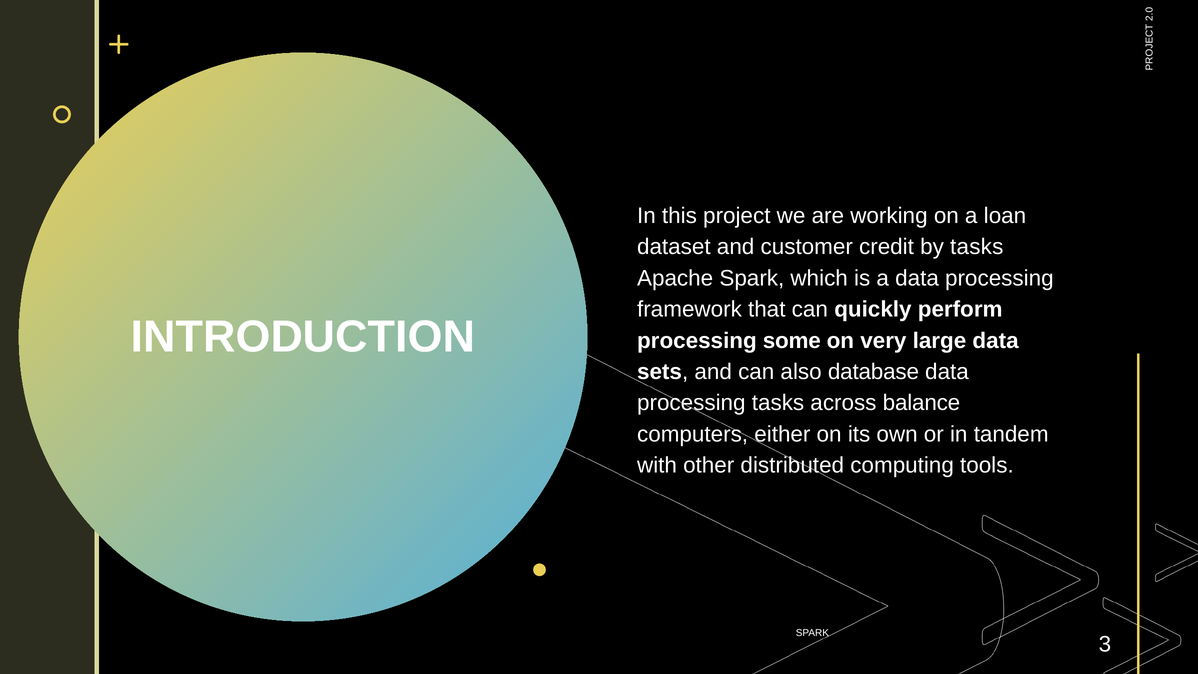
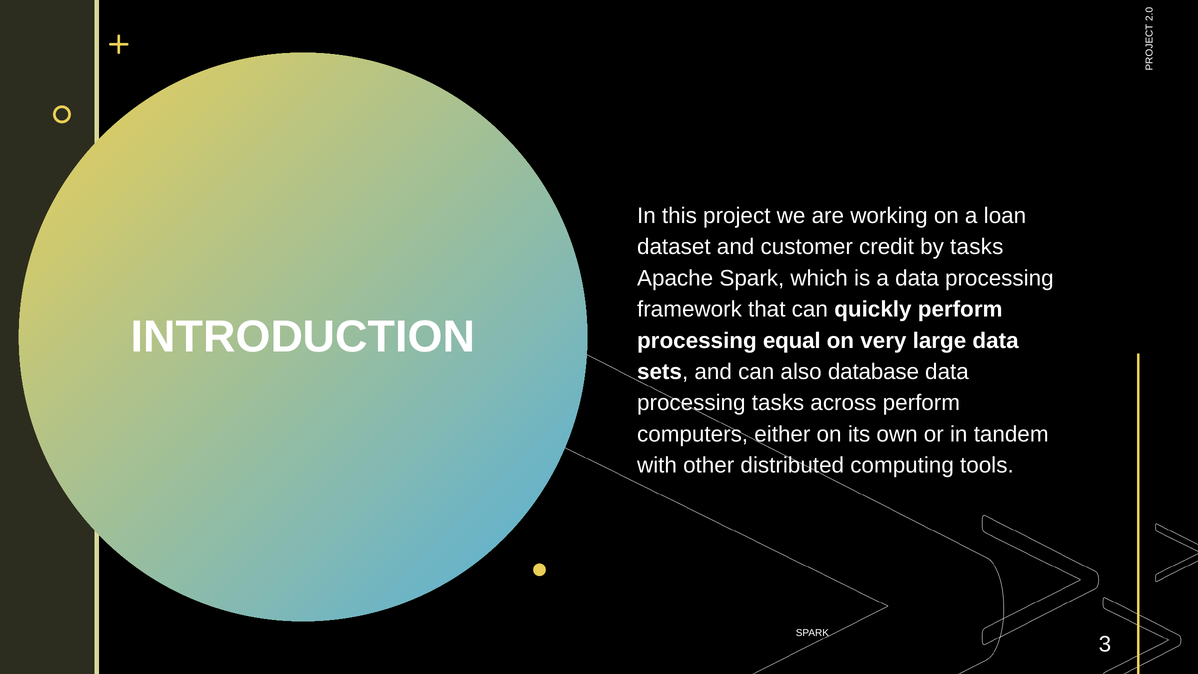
some: some -> equal (792, 341)
across balance: balance -> perform (921, 403)
